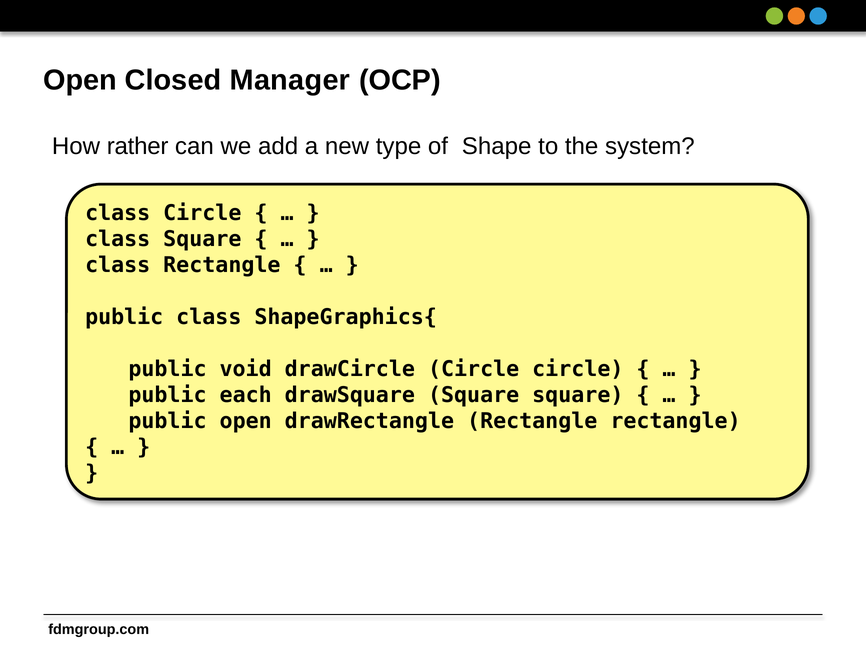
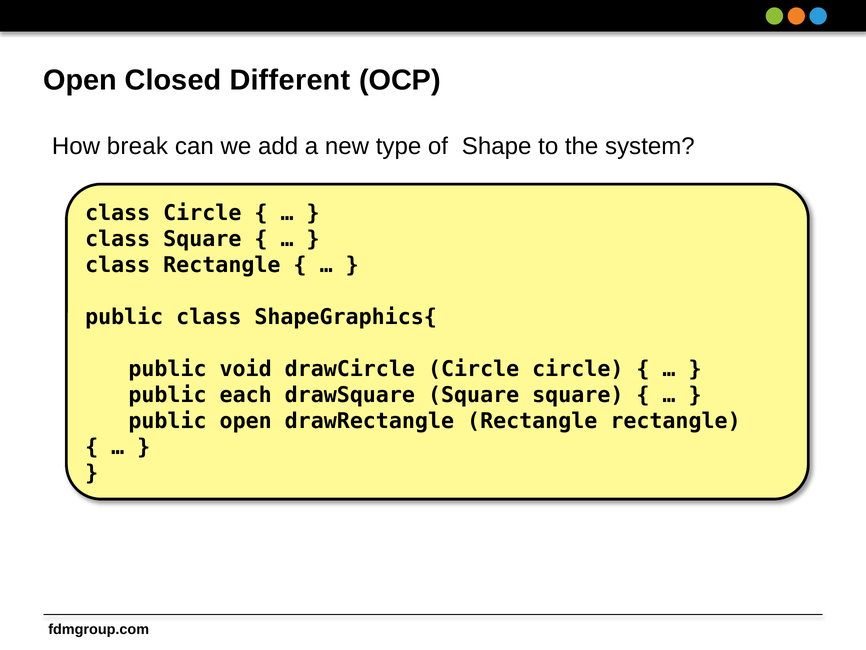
Manager: Manager -> Different (290, 80)
rather: rather -> break (137, 146)
